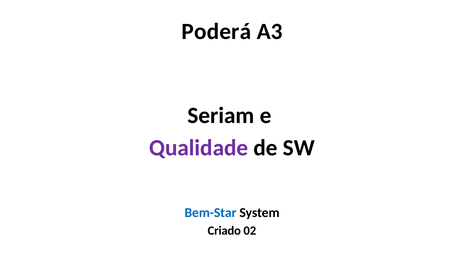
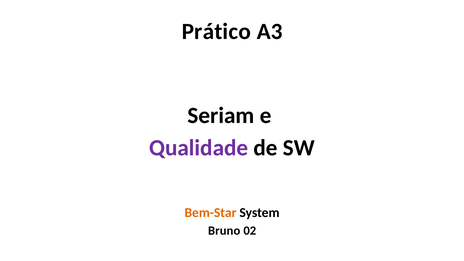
Poderá: Poderá -> Prático (216, 31)
Bem-Star colour: blue -> orange (210, 213)
Criado: Criado -> Bruno (224, 231)
